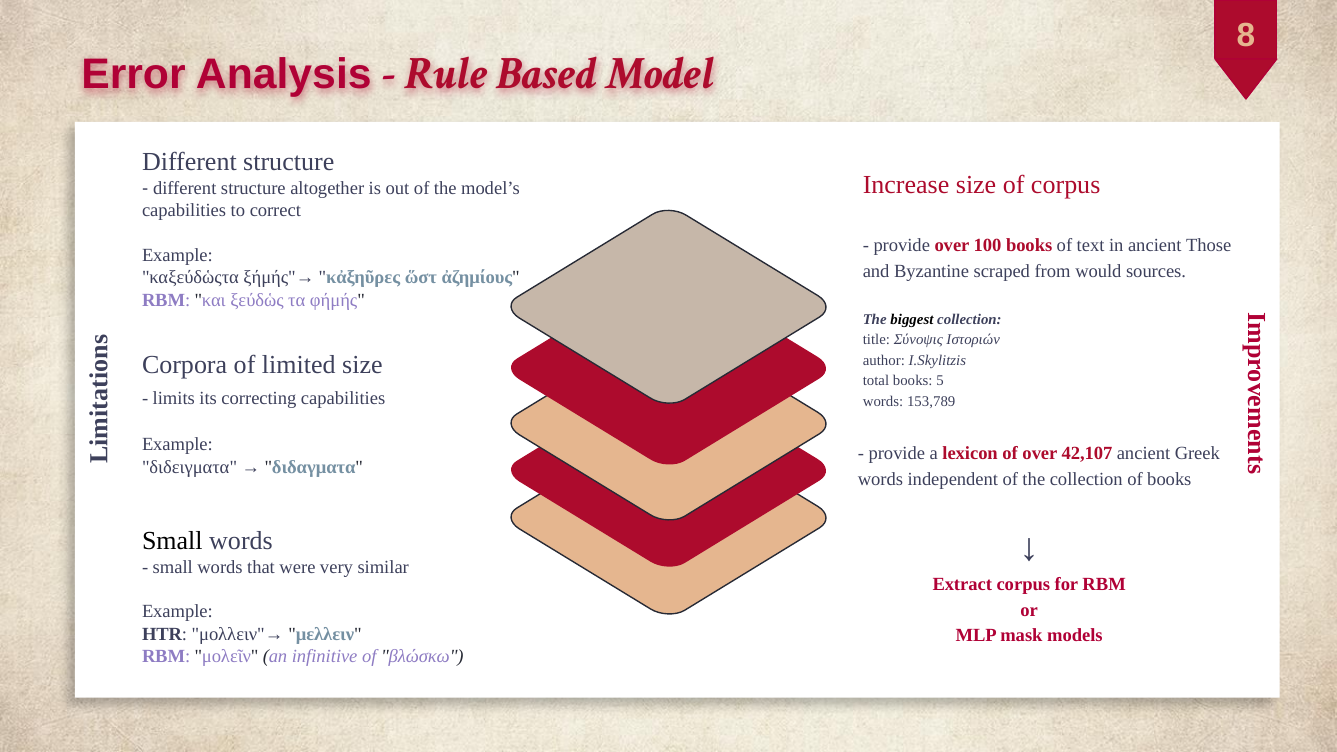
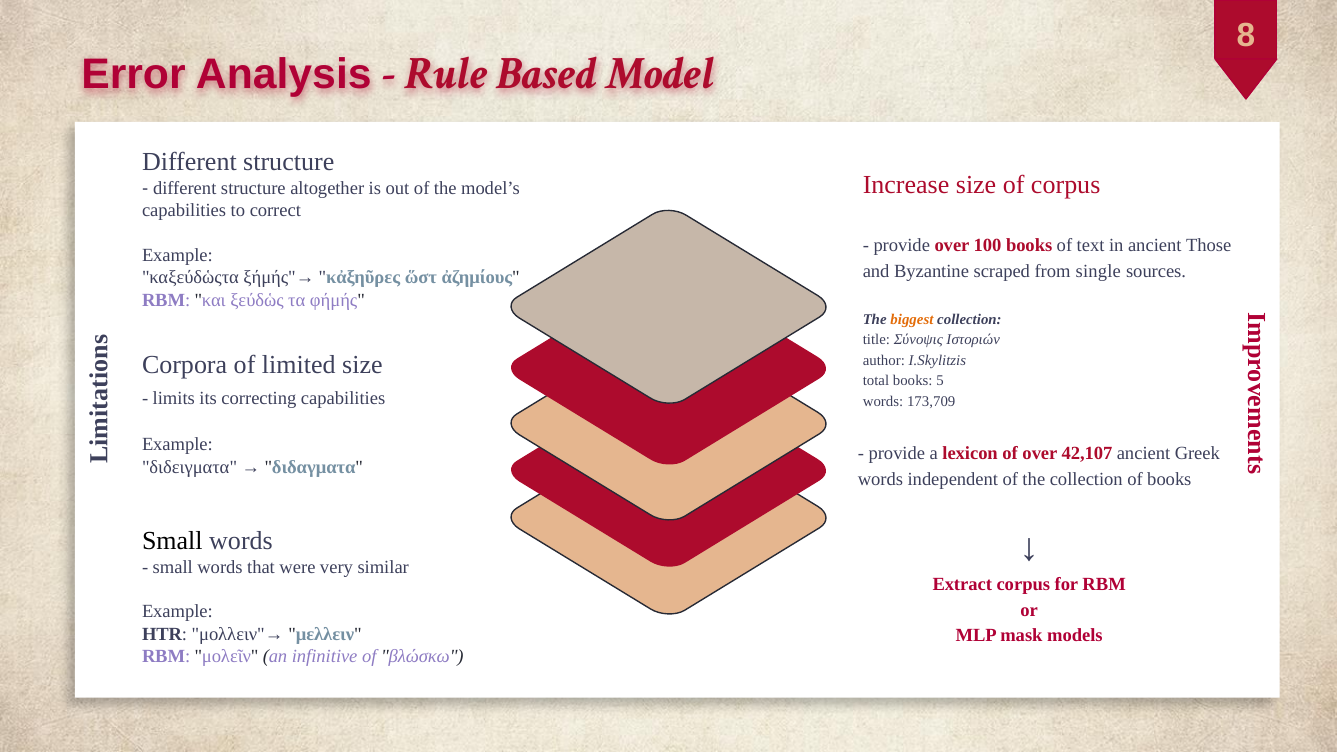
would: would -> single (1098, 271)
biggest colour: black -> orange (912, 320)
153,789: 153,789 -> 173,709 (931, 401)
